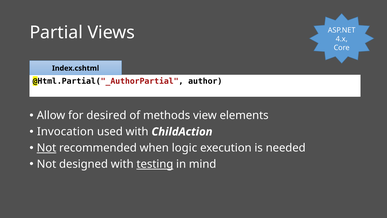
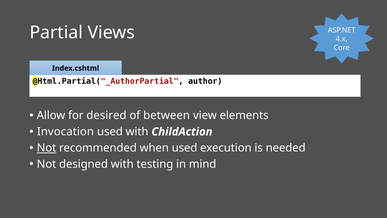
methods: methods -> between (167, 115)
when logic: logic -> used (185, 148)
testing underline: present -> none (155, 164)
